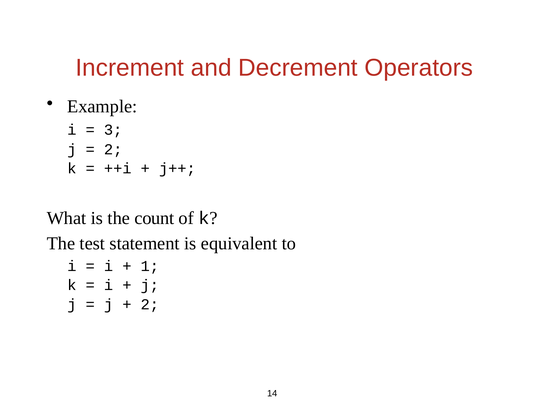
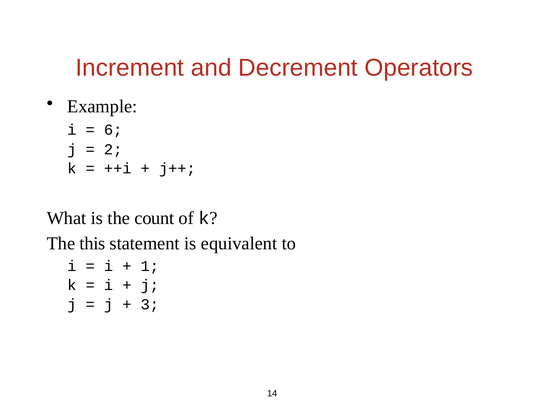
3: 3 -> 6 (113, 130)
test: test -> this (92, 244)
2: 2 -> 3 (150, 305)
